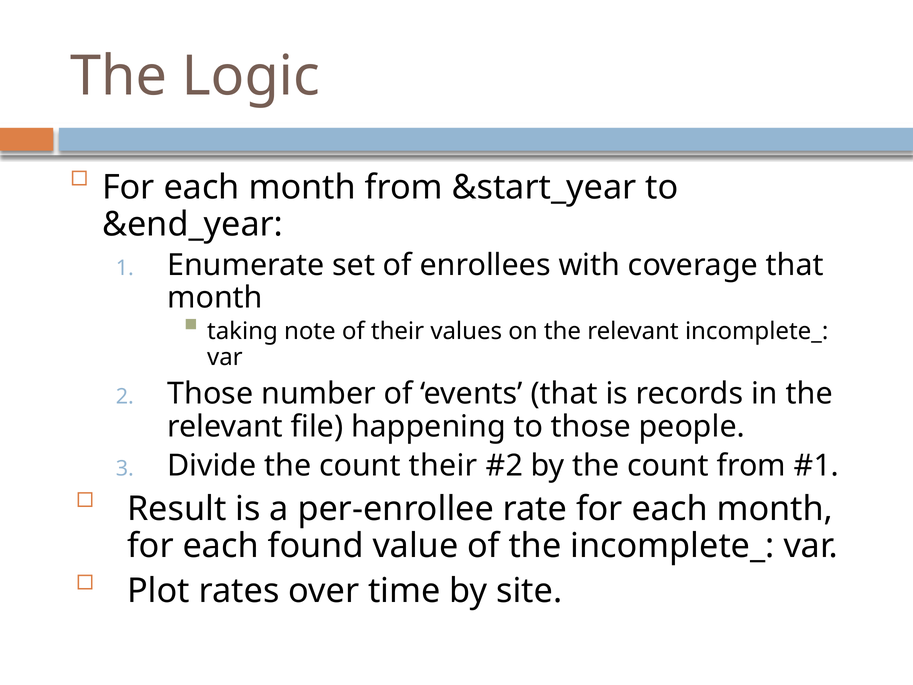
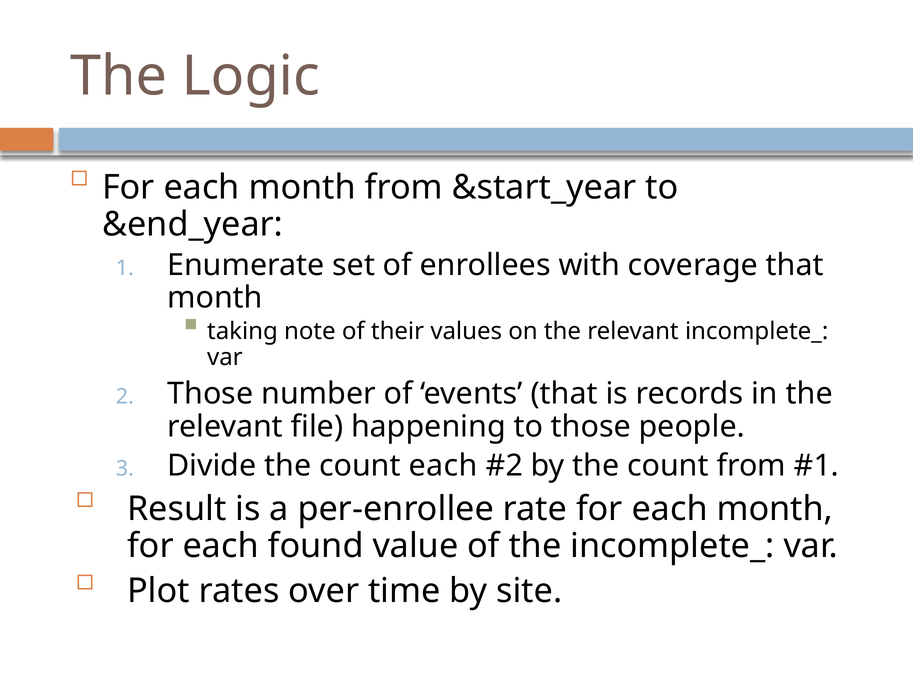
count their: their -> each (443, 465)
